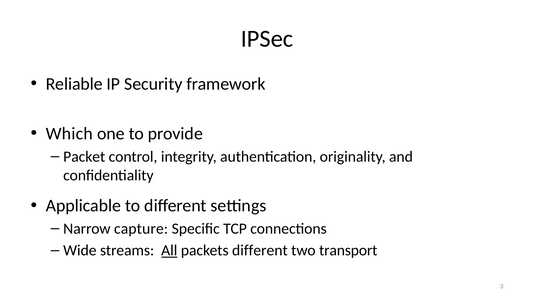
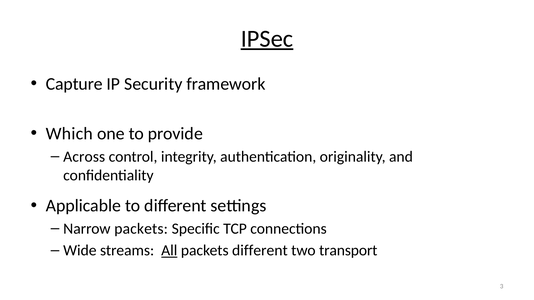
IPSec underline: none -> present (267, 39)
Reliable: Reliable -> Capture (74, 84)
Packet: Packet -> Across (84, 157)
Narrow capture: capture -> packets (141, 229)
